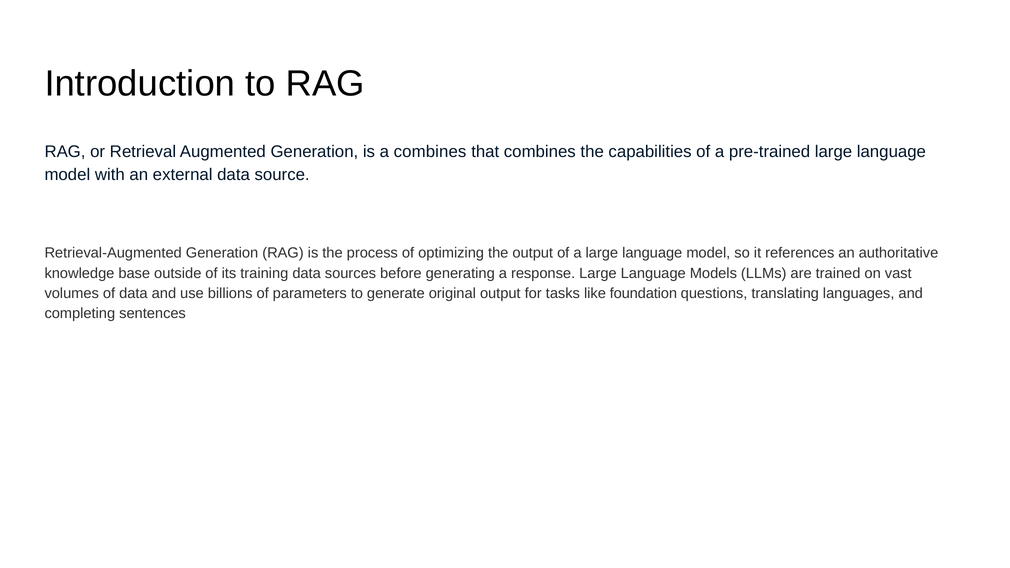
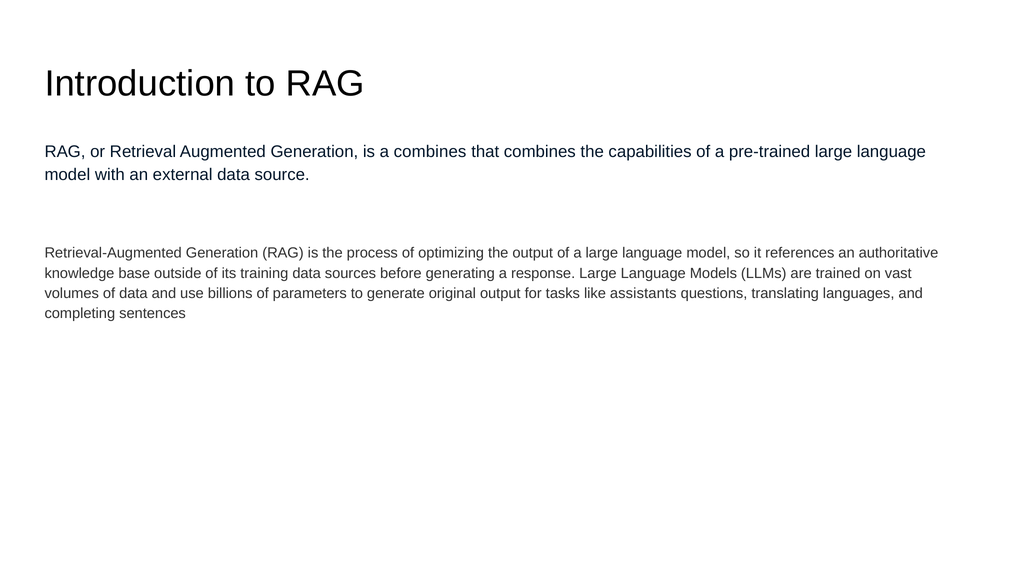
foundation: foundation -> assistants (643, 293)
